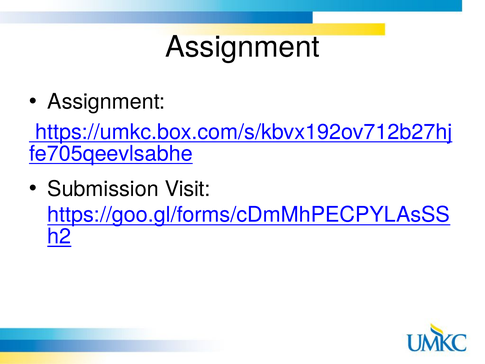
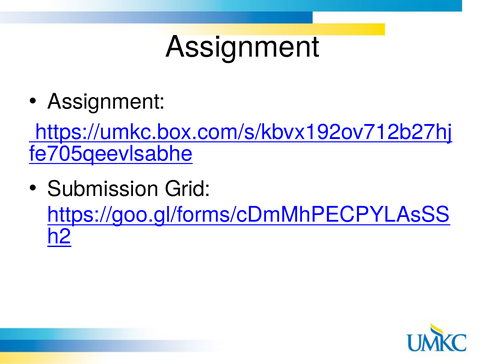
Visit: Visit -> Grid (188, 189)
